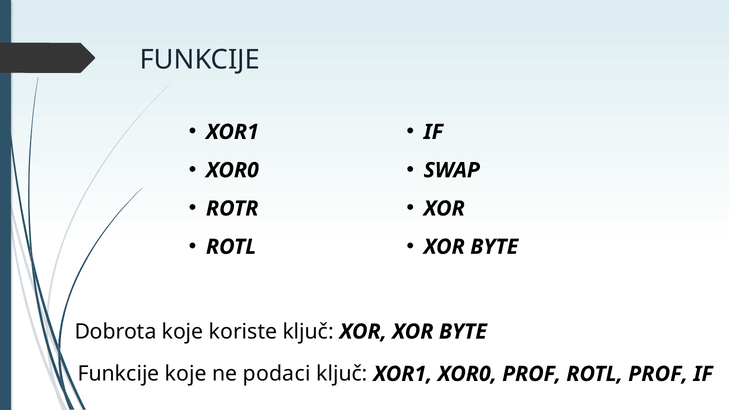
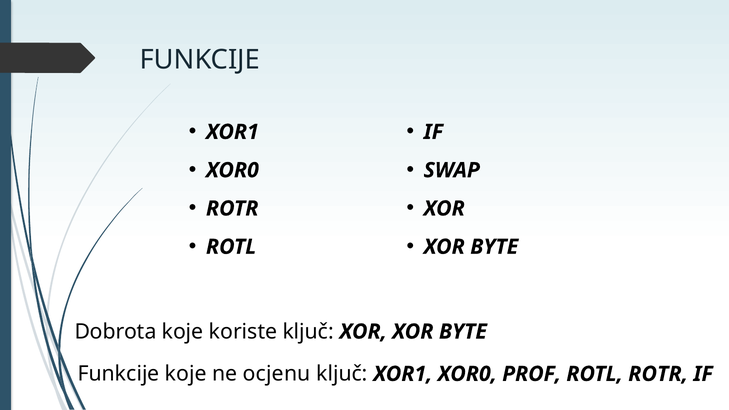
podaci: podaci -> ocjenu (277, 374)
ROTL PROF: PROF -> ROTR (658, 374)
